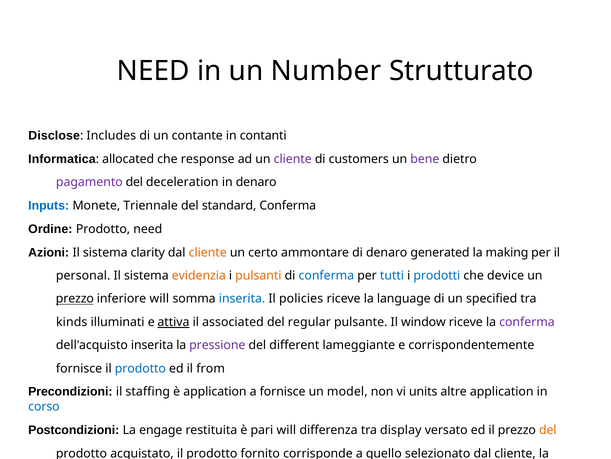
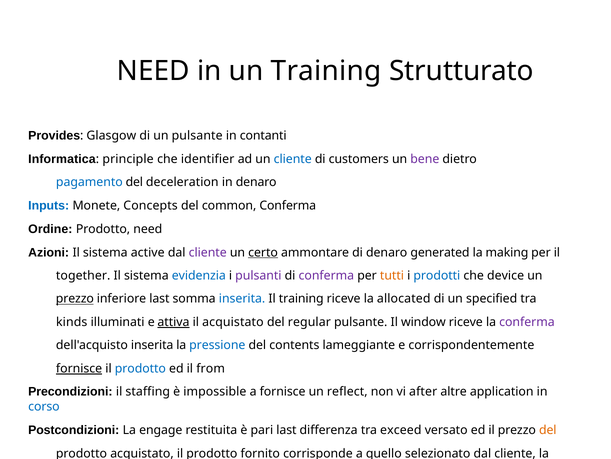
un Number: Number -> Training (326, 71)
Disclose: Disclose -> Provides (54, 135)
Includes: Includes -> Glasgow (111, 135)
un contante: contante -> pulsante (197, 135)
allocated: allocated -> principle (128, 159)
response: response -> identifier (208, 159)
cliente colour: purple -> blue (293, 159)
pagamento colour: purple -> blue (89, 182)
Triennale: Triennale -> Concepts (151, 205)
standard: standard -> common (229, 205)
clarity: clarity -> active (148, 252)
cliente colour: orange -> purple (208, 252)
certo underline: none -> present (263, 252)
personal: personal -> together (83, 275)
evidenzia colour: orange -> blue (199, 275)
pulsanti colour: orange -> purple (258, 275)
conferma colour: blue -> purple (326, 275)
tutti colour: blue -> orange (392, 275)
inferiore will: will -> last (159, 299)
Il policies: policies -> training (301, 299)
language: language -> allocated (404, 299)
il associated: associated -> acquistato (233, 322)
pressione colour: purple -> blue (217, 345)
different: different -> contents (294, 345)
fornisce underline: none -> present (79, 368)
è application: application -> impossible (215, 391)
model: model -> reflect (347, 391)
units: units -> after (423, 391)
pari will: will -> last (286, 430)
display: display -> exceed (401, 430)
